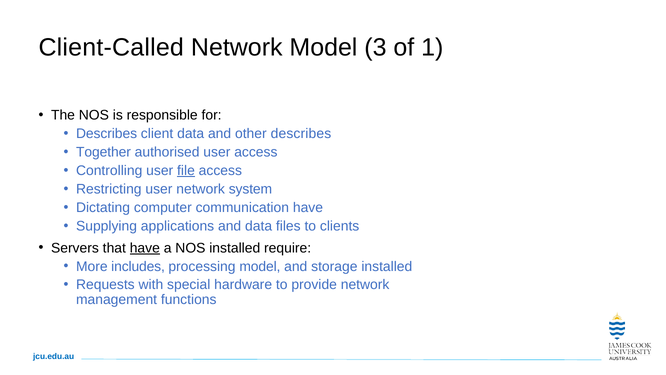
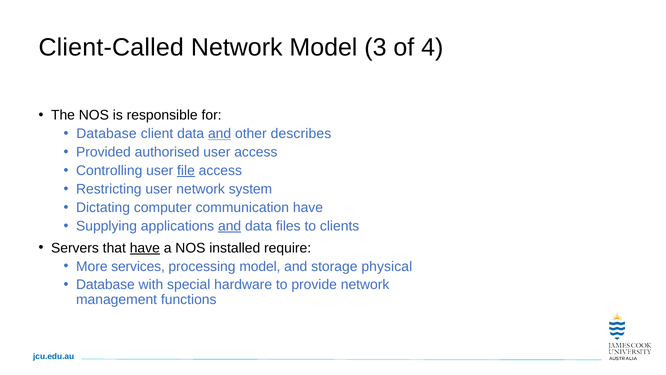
1: 1 -> 4 (432, 48)
Describes: Describes -> Database (106, 134)
and underline: none -> present (220, 134)
Together: Together -> Provided (103, 152)
and underline: none -> present (230, 226)
includes: includes -> services (138, 266)
storage installed: installed -> physical (387, 266)
Requests: Requests -> Database (105, 285)
